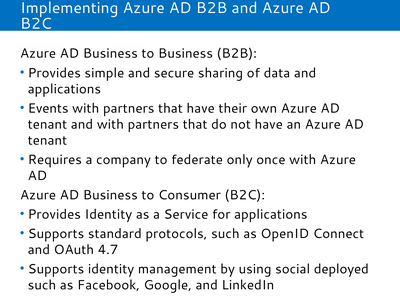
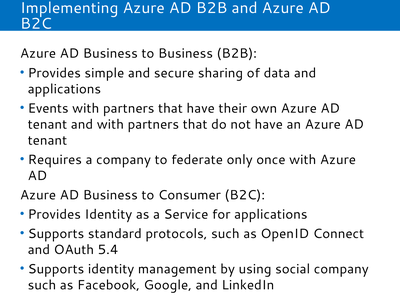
4.7: 4.7 -> 5.4 (108, 250)
social deployed: deployed -> company (341, 269)
